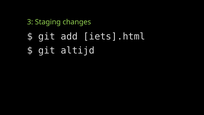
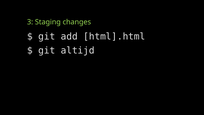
iets].html: iets].html -> html].html (114, 36)
